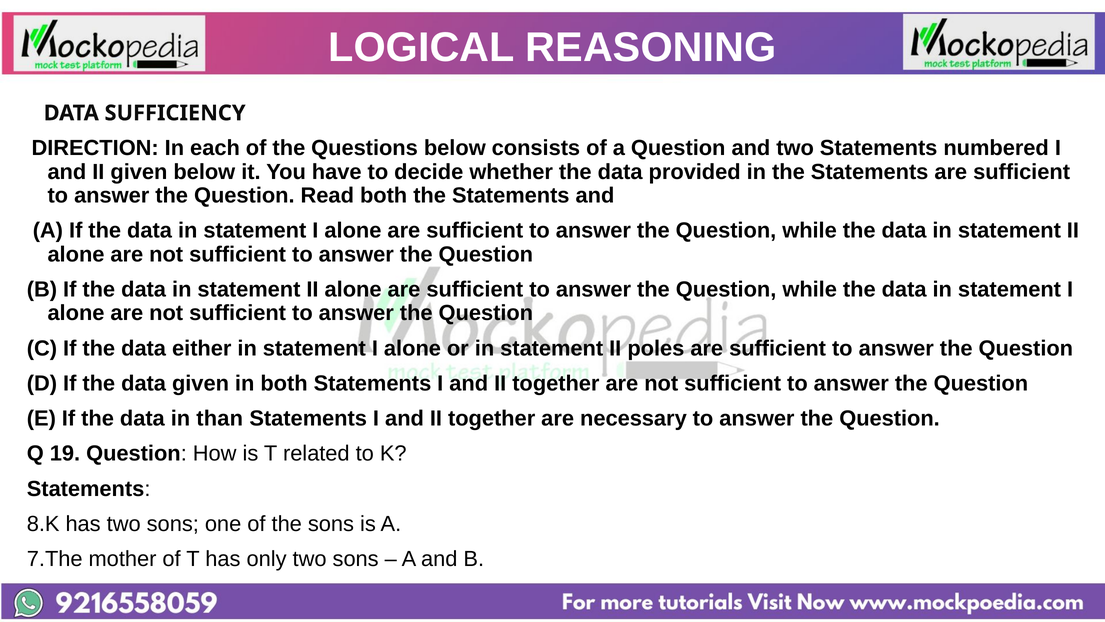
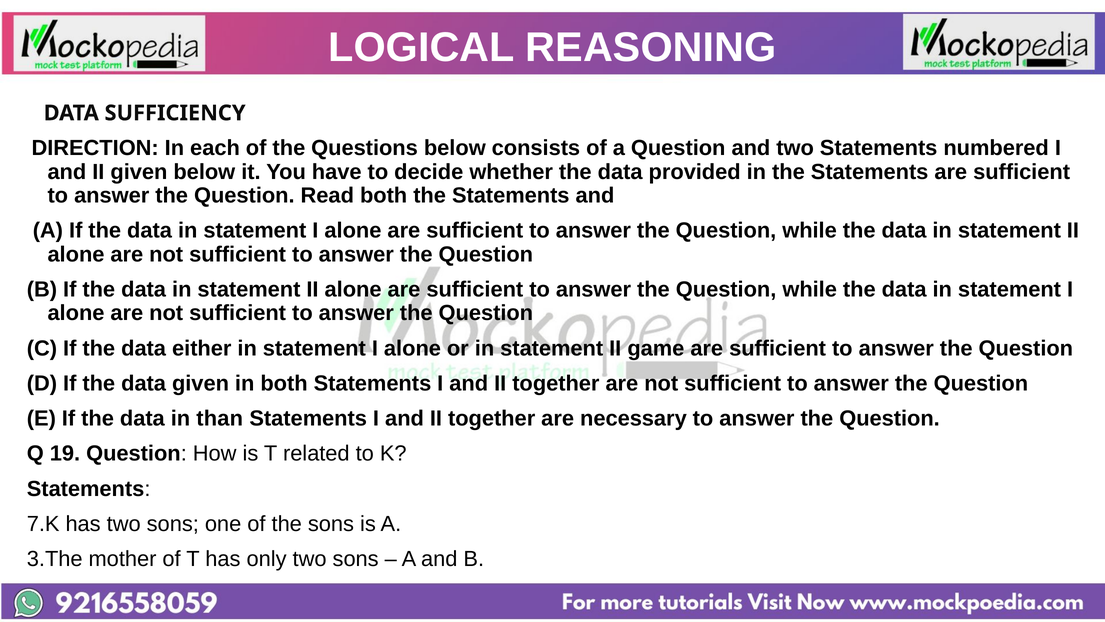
poles: poles -> game (656, 348)
8.K: 8.K -> 7.K (43, 524)
7.The: 7.The -> 3.The (55, 559)
